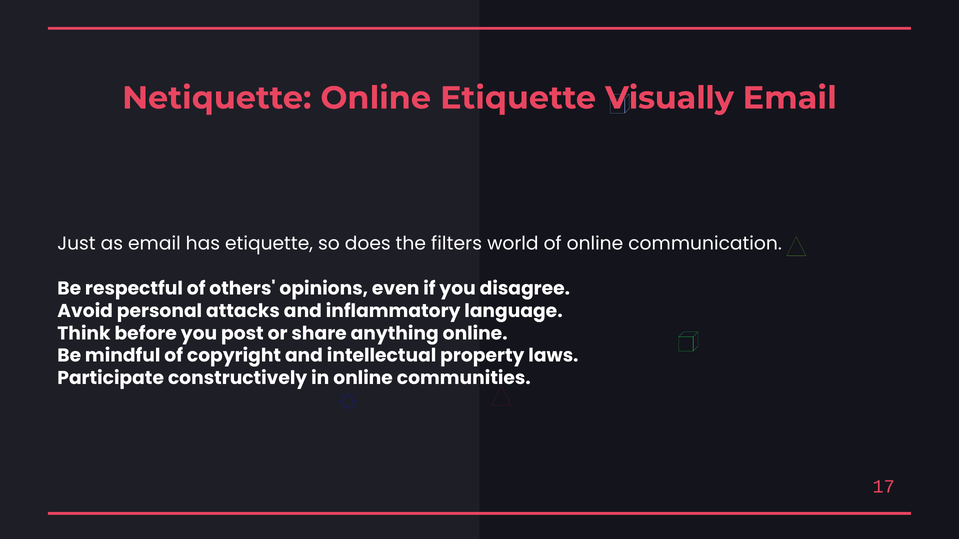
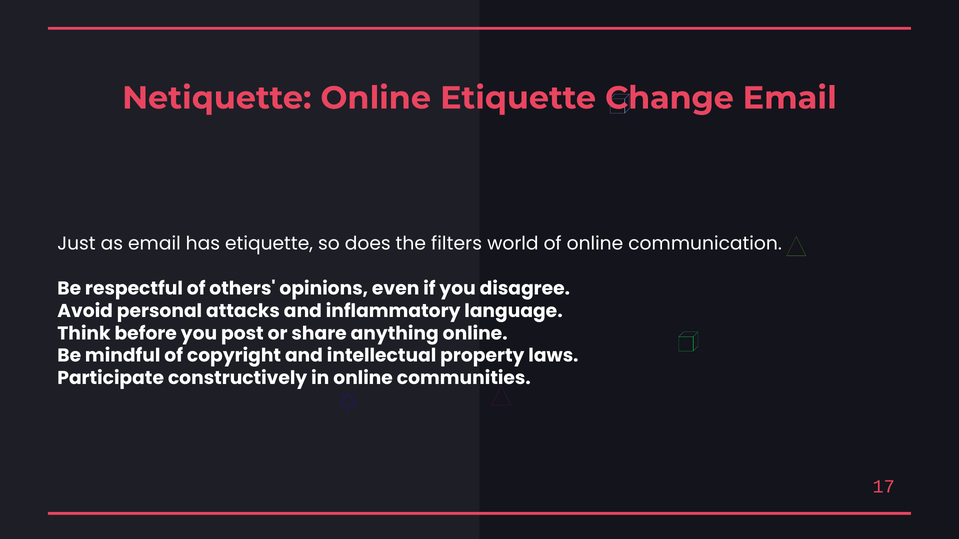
Visually: Visually -> Change (669, 98)
